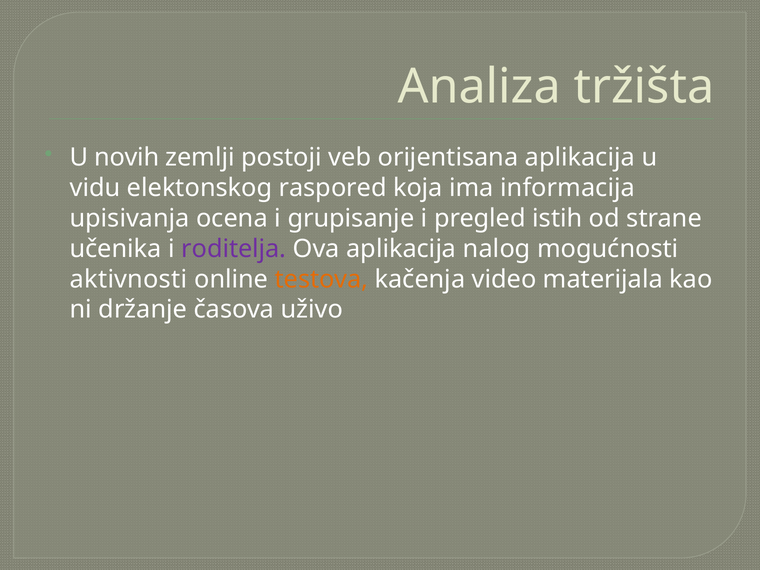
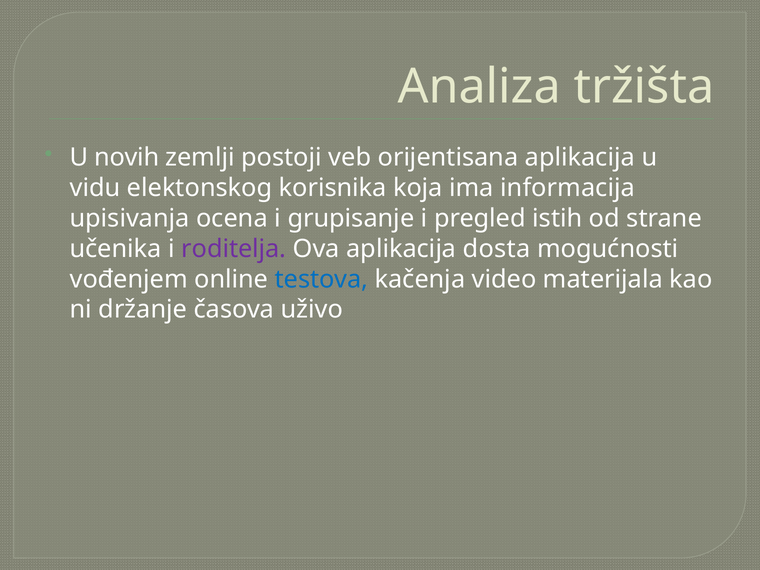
raspored: raspored -> korisnika (333, 188)
nalog: nalog -> dosta (497, 249)
aktivnosti: aktivnosti -> vođenjem (129, 279)
testova colour: orange -> blue (321, 279)
